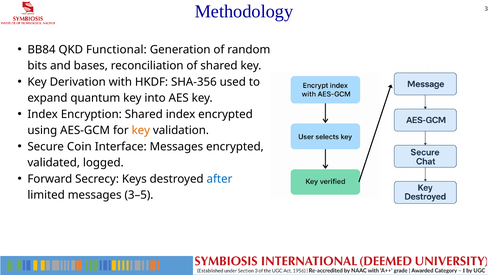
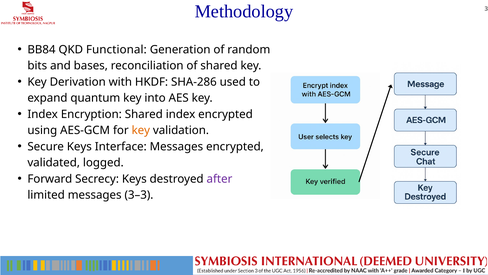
SHA-356: SHA-356 -> SHA-286 (194, 82)
Secure Coin: Coin -> Keys (79, 146)
after colour: blue -> purple (219, 179)
3–5: 3–5 -> 3–3 (139, 195)
